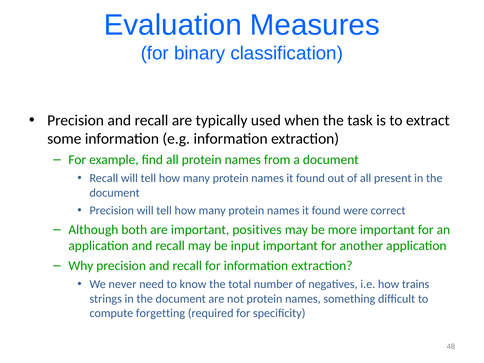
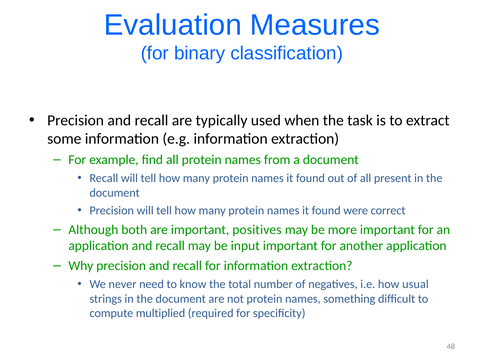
trains: trains -> usual (415, 284)
forgetting: forgetting -> multiplied (161, 313)
